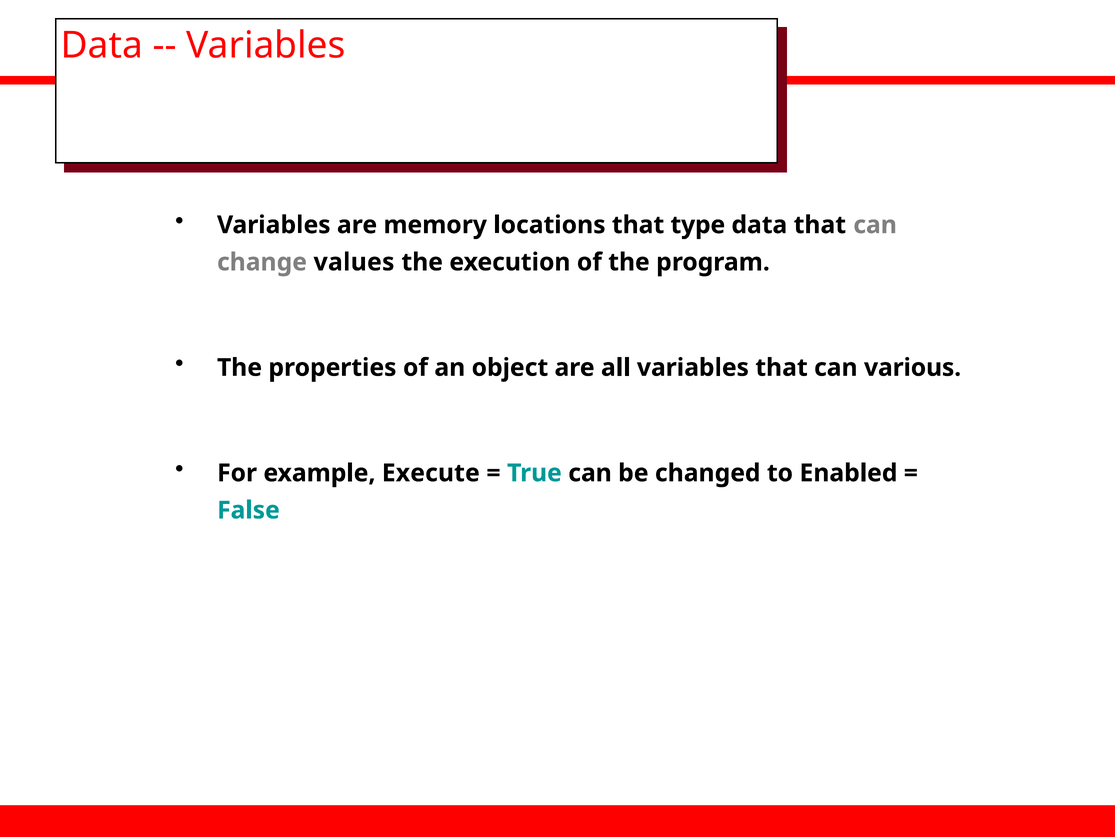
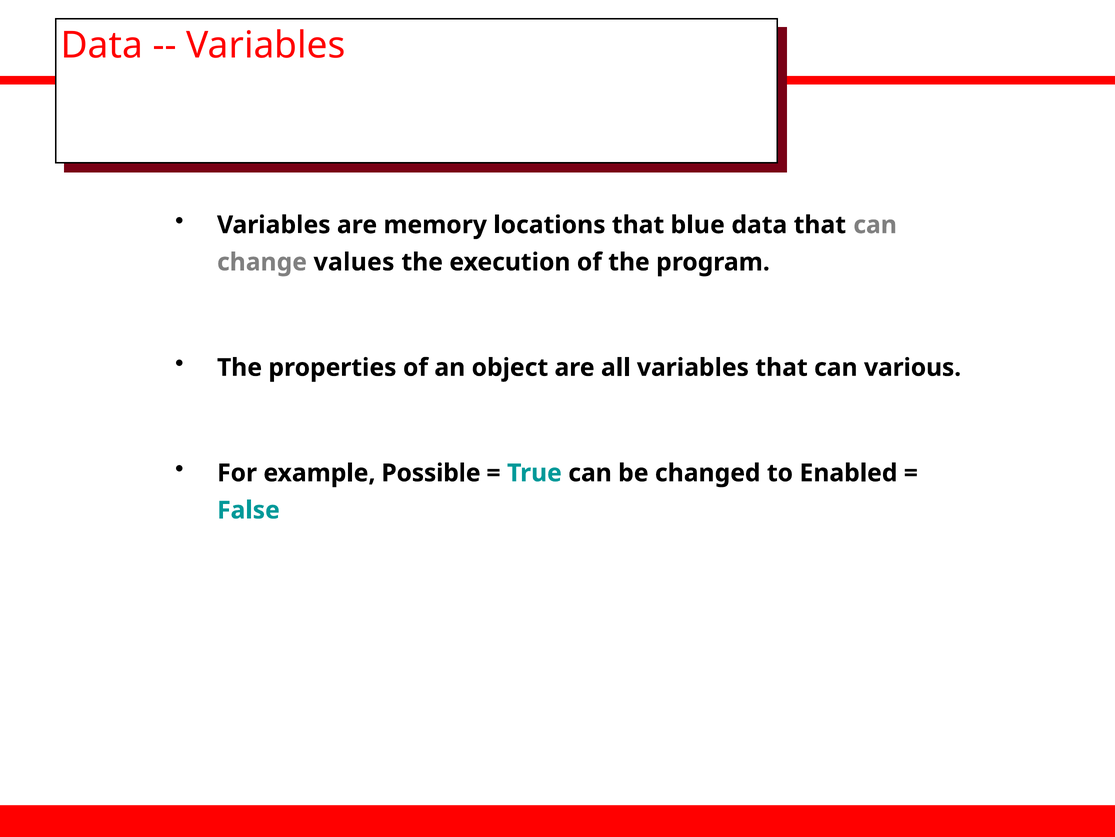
type: type -> blue (698, 225)
Execute: Execute -> Possible (431, 473)
